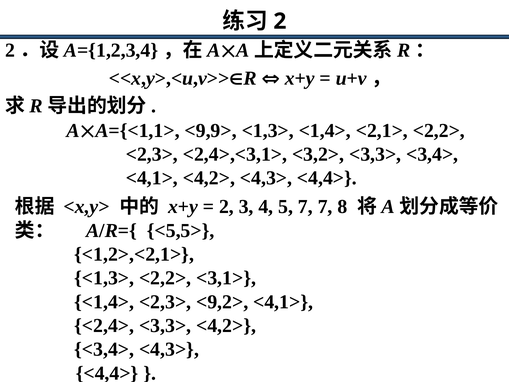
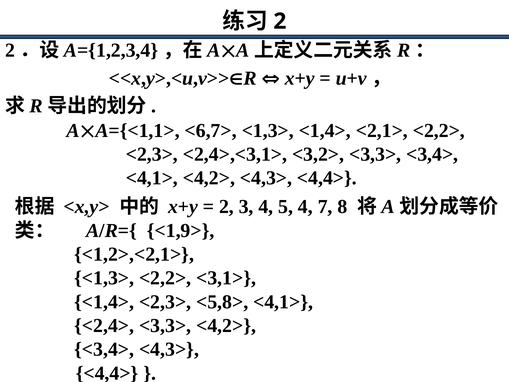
<9,9>: <9,9> -> <6,7> (211, 130)
5 7: 7 -> 4 (305, 207)
<5,5>: <5,5> -> <1,9> (181, 230)
<9,2>: <9,2> -> <5,8> (222, 302)
